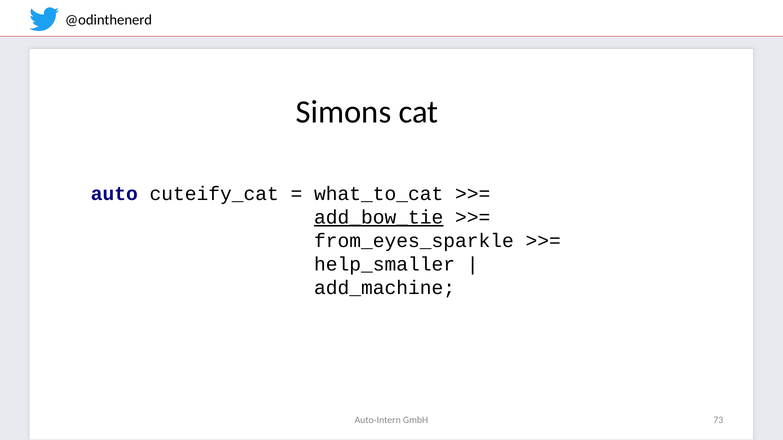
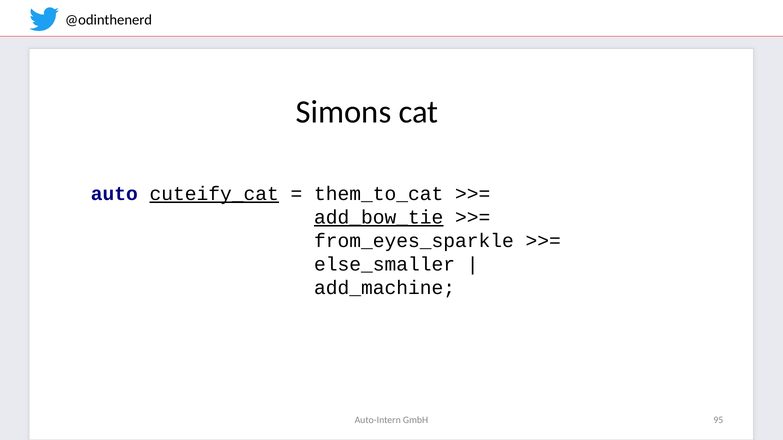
cuteify_cat underline: none -> present (214, 194)
what_to_cat: what_to_cat -> them_to_cat (379, 194)
help_smaller: help_smaller -> else_smaller (385, 264)
73: 73 -> 95 (718, 421)
